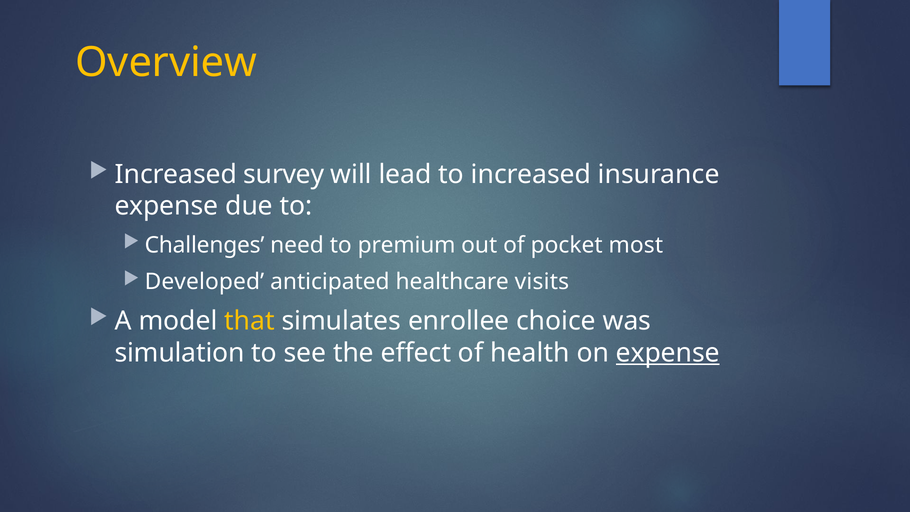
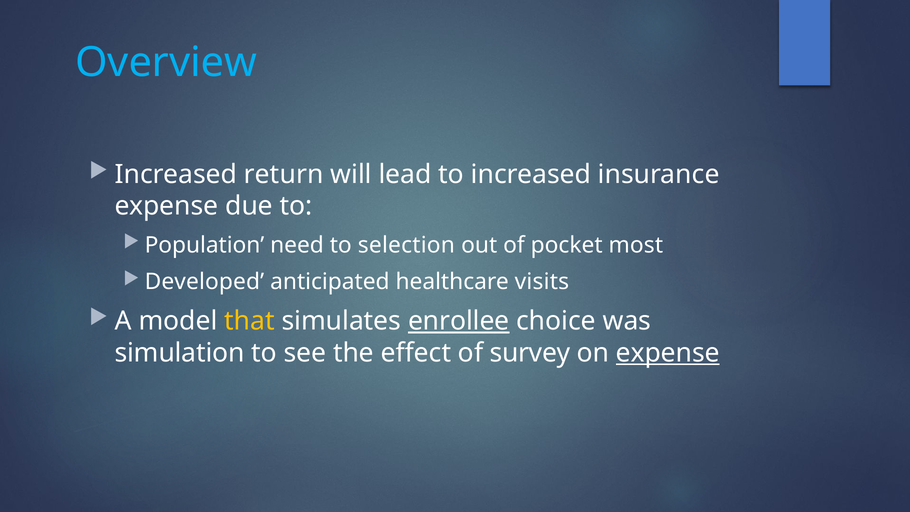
Overview colour: yellow -> light blue (166, 62)
survey: survey -> return (284, 174)
Challenges: Challenges -> Population (204, 245)
premium: premium -> selection (406, 245)
enrollee underline: none -> present (459, 321)
health: health -> survey (530, 353)
